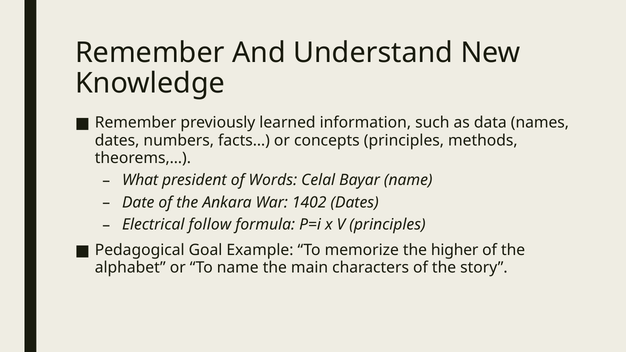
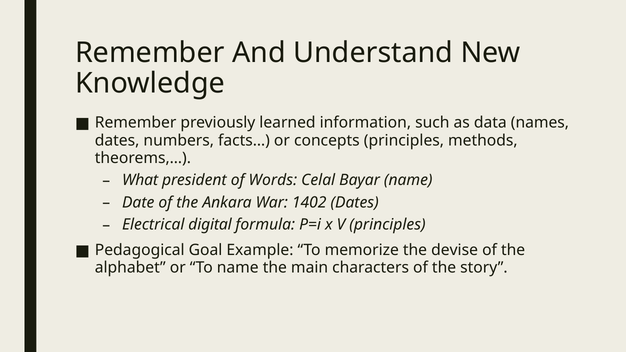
follow: follow -> digital (210, 225)
higher: higher -> devise (455, 250)
